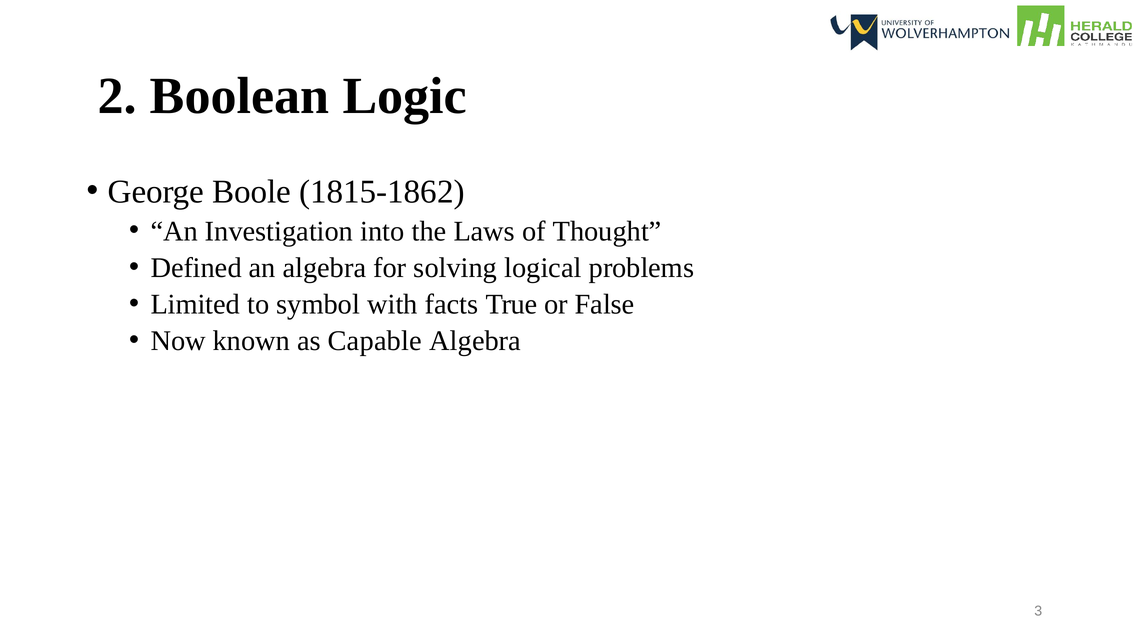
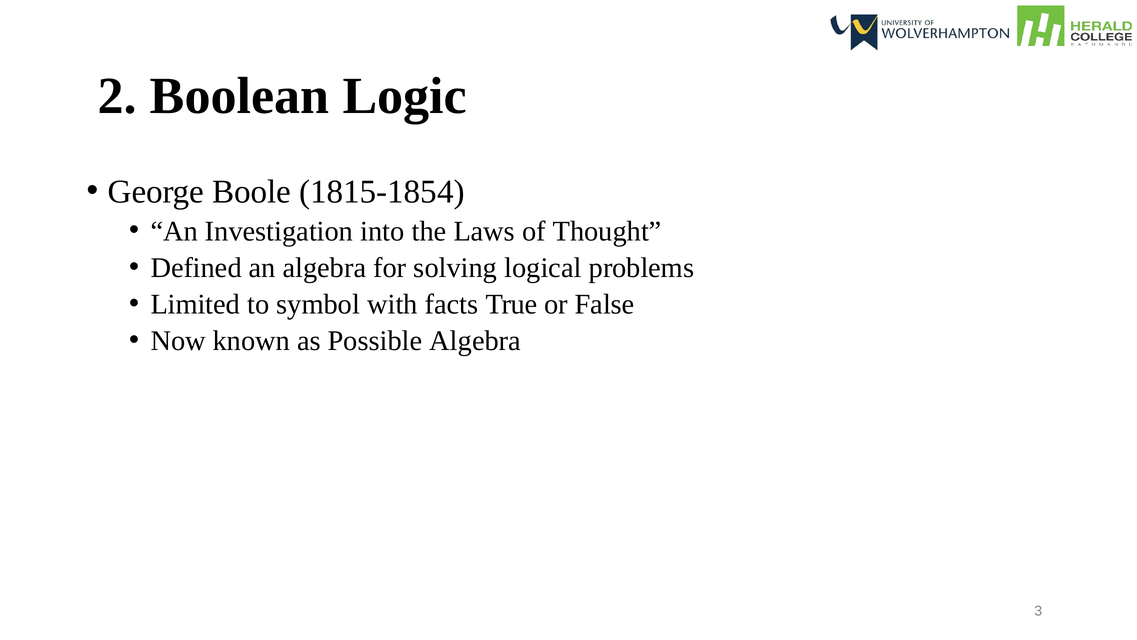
1815-1862: 1815-1862 -> 1815-1854 (382, 192)
Capable: Capable -> Possible (375, 341)
